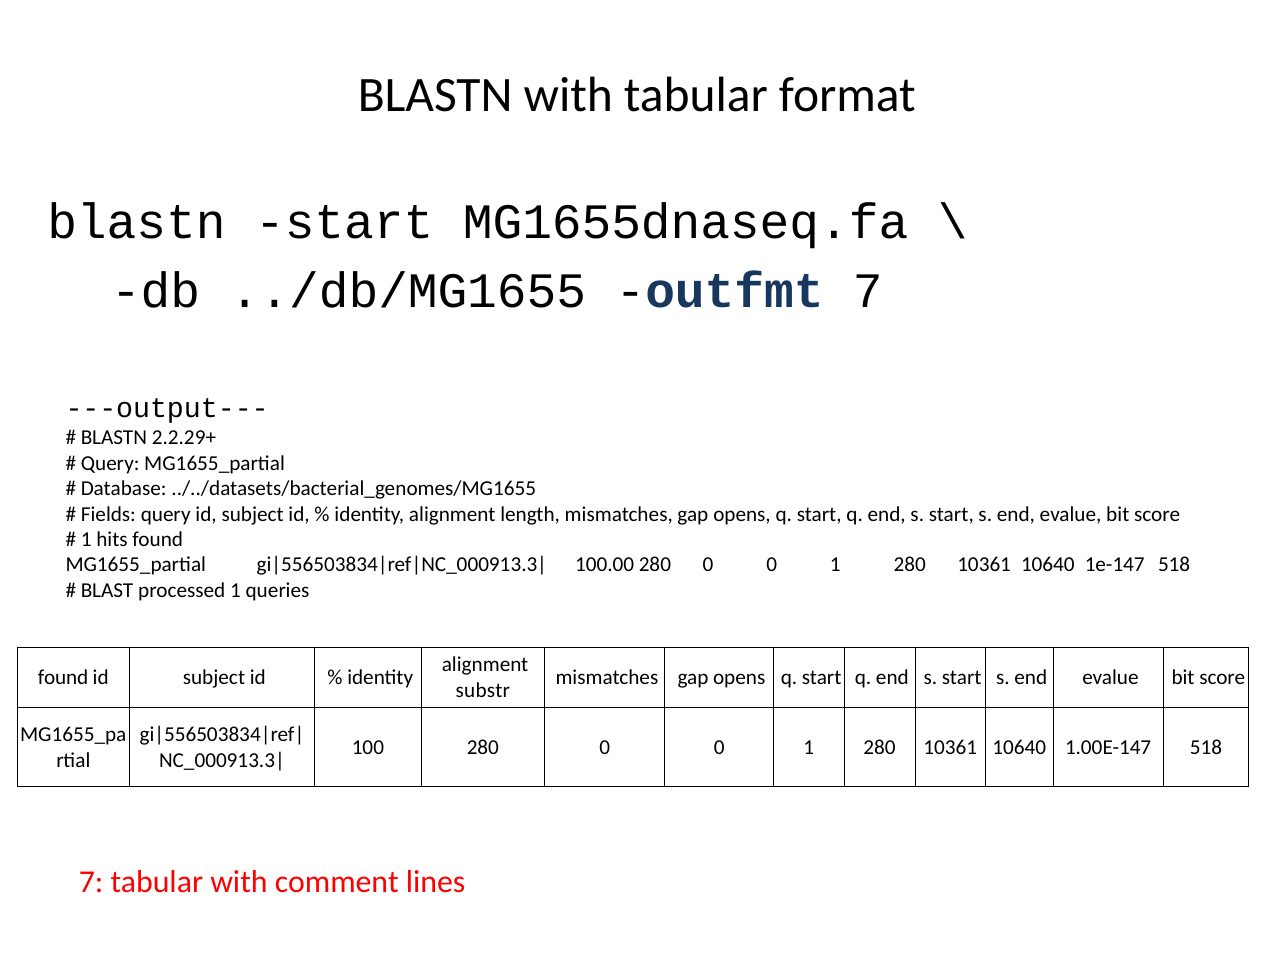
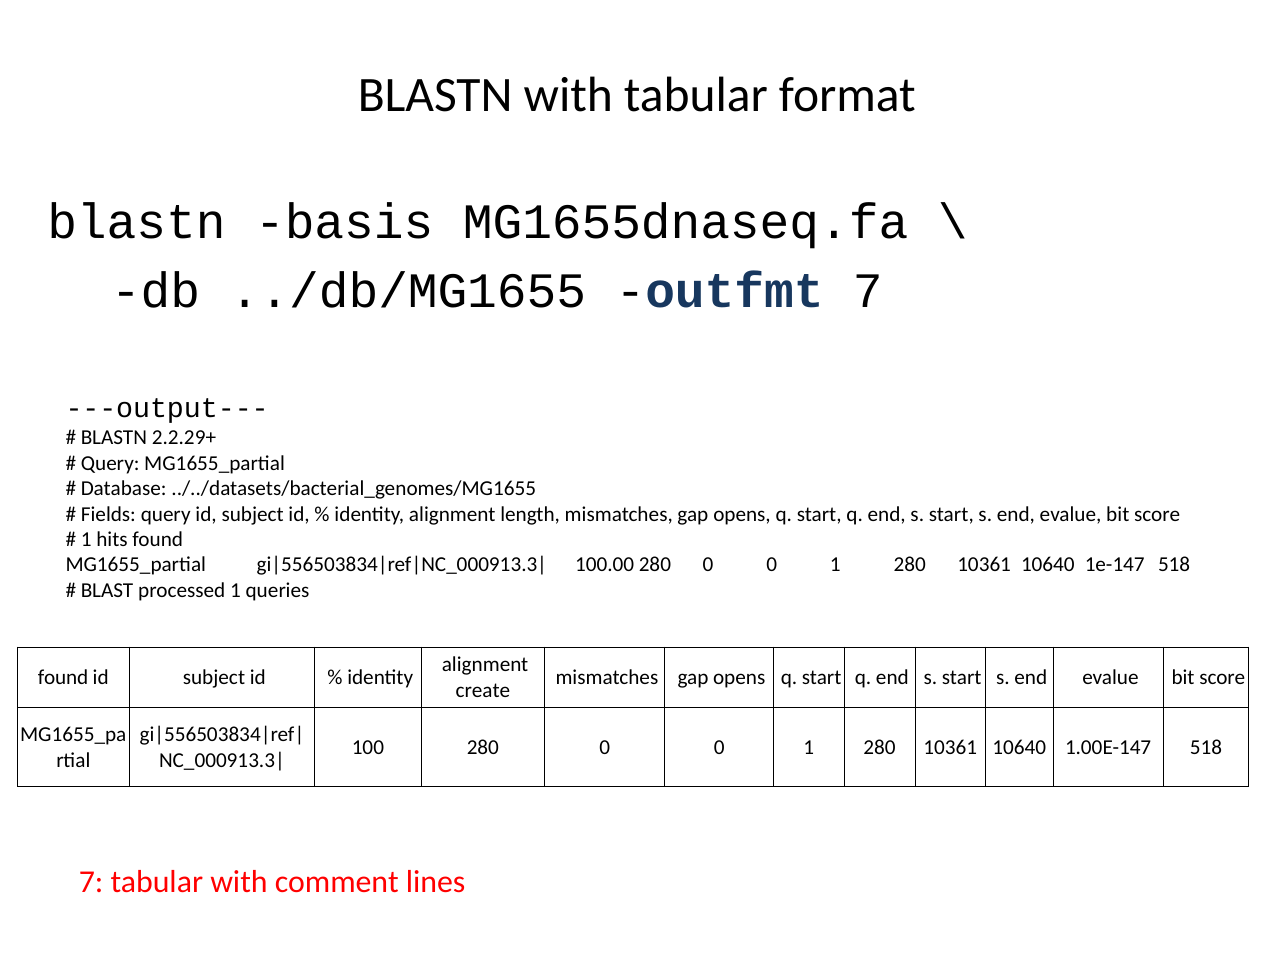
blastn start: start -> basis (344, 222)
substr: substr -> create (483, 691)
